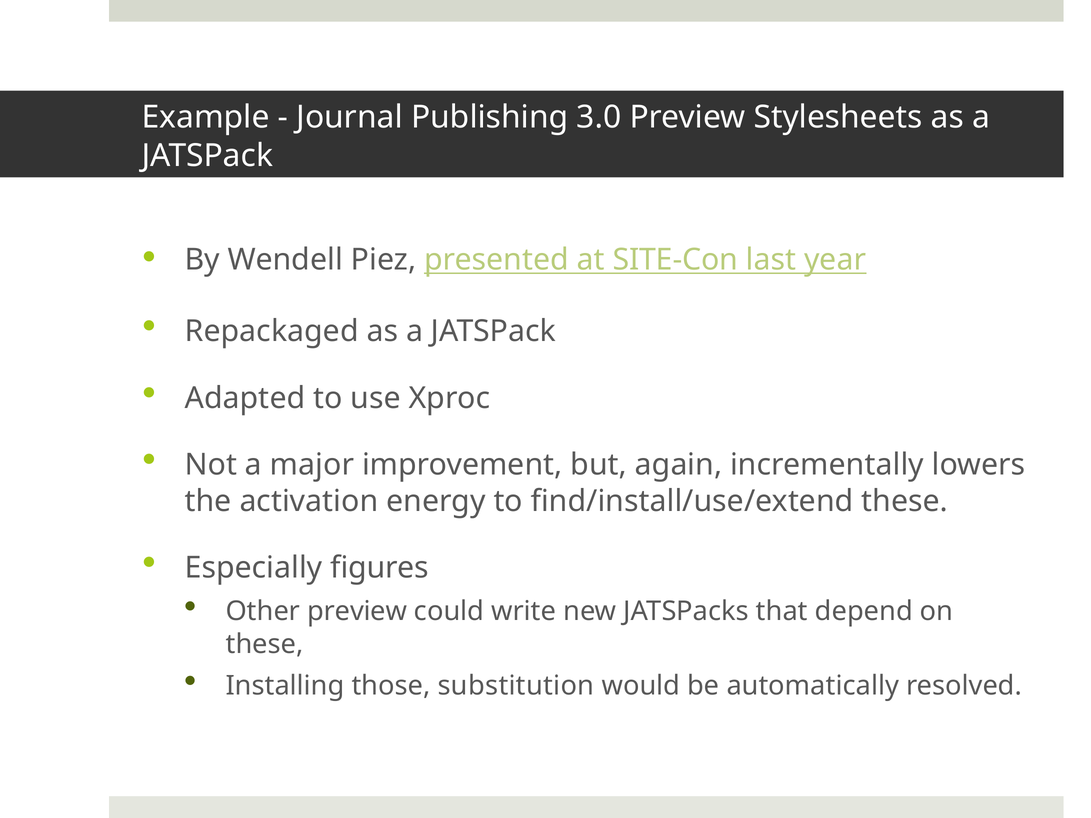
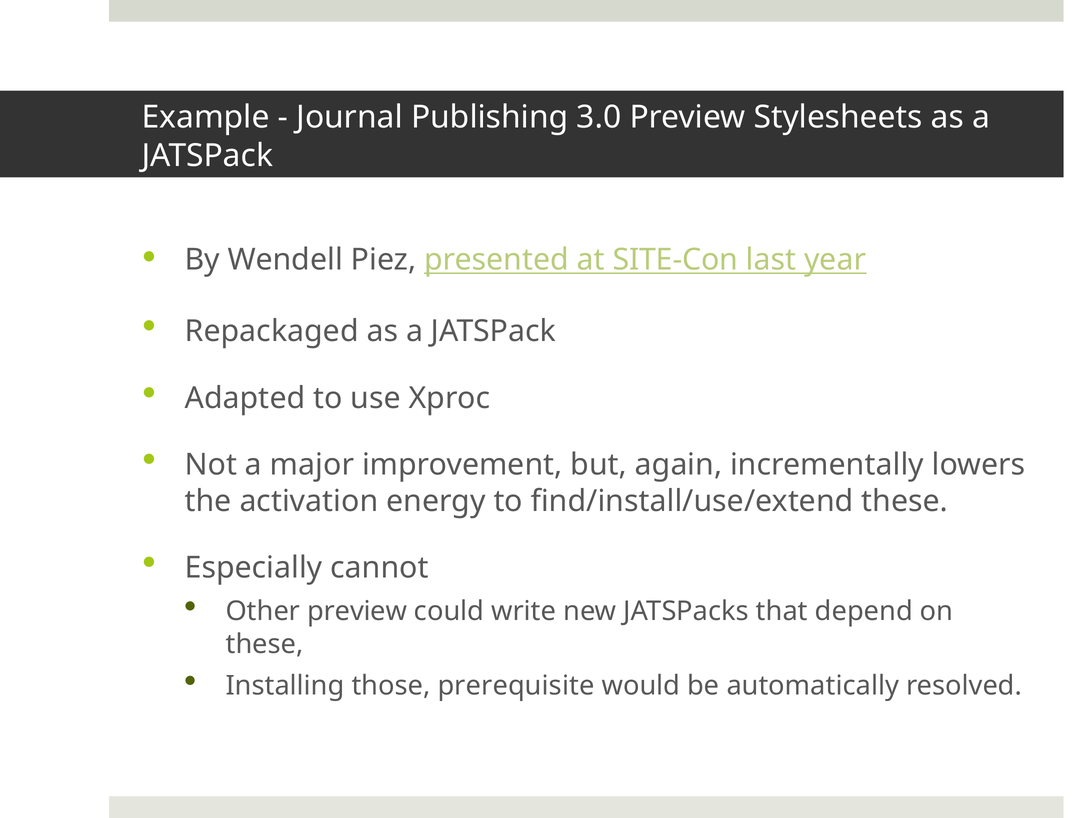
figures: figures -> cannot (380, 568)
substitution: substitution -> prerequisite (516, 686)
